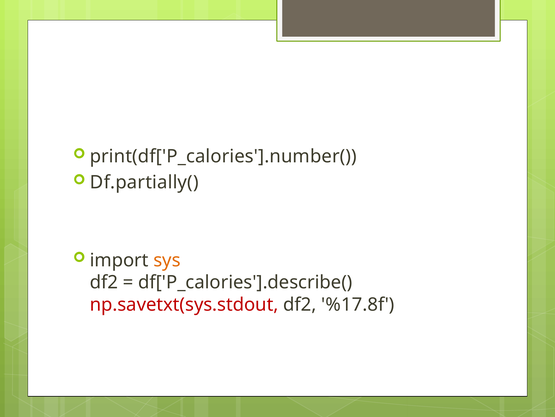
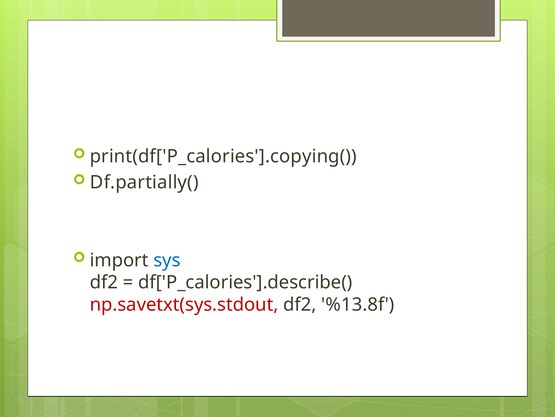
print(df['P_calories'].number(: print(df['P_calories'].number( -> print(df['P_calories'].copying( (223, 156)
sys colour: orange -> blue (167, 260)
%17.8f: %17.8f -> %13.8f (358, 304)
